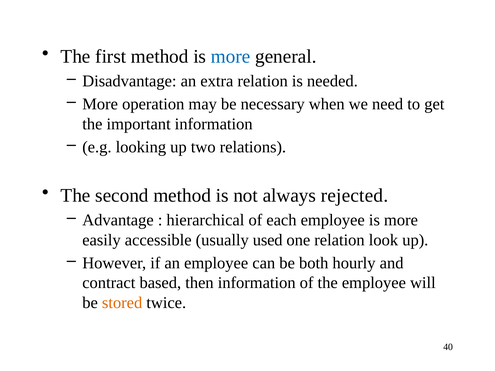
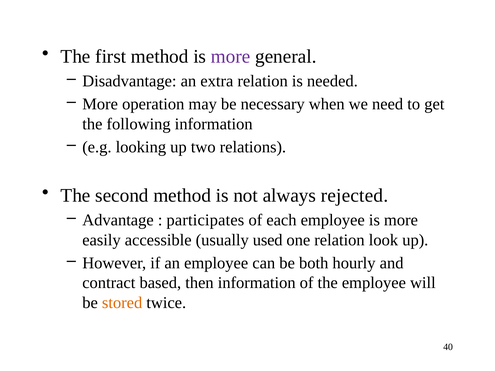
more colour: blue -> purple (231, 57)
important: important -> following (139, 124)
hierarchical: hierarchical -> participates (205, 220)
